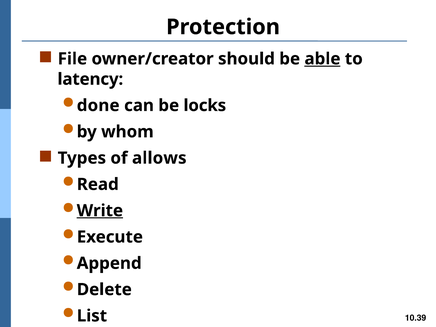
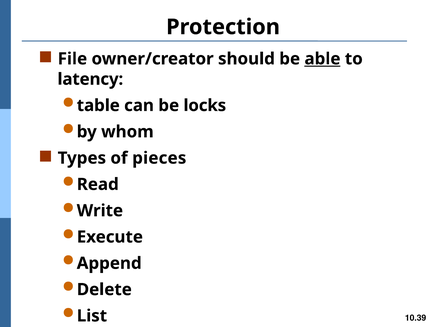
done: done -> table (98, 105)
allows: allows -> pieces (159, 158)
Write underline: present -> none (100, 211)
